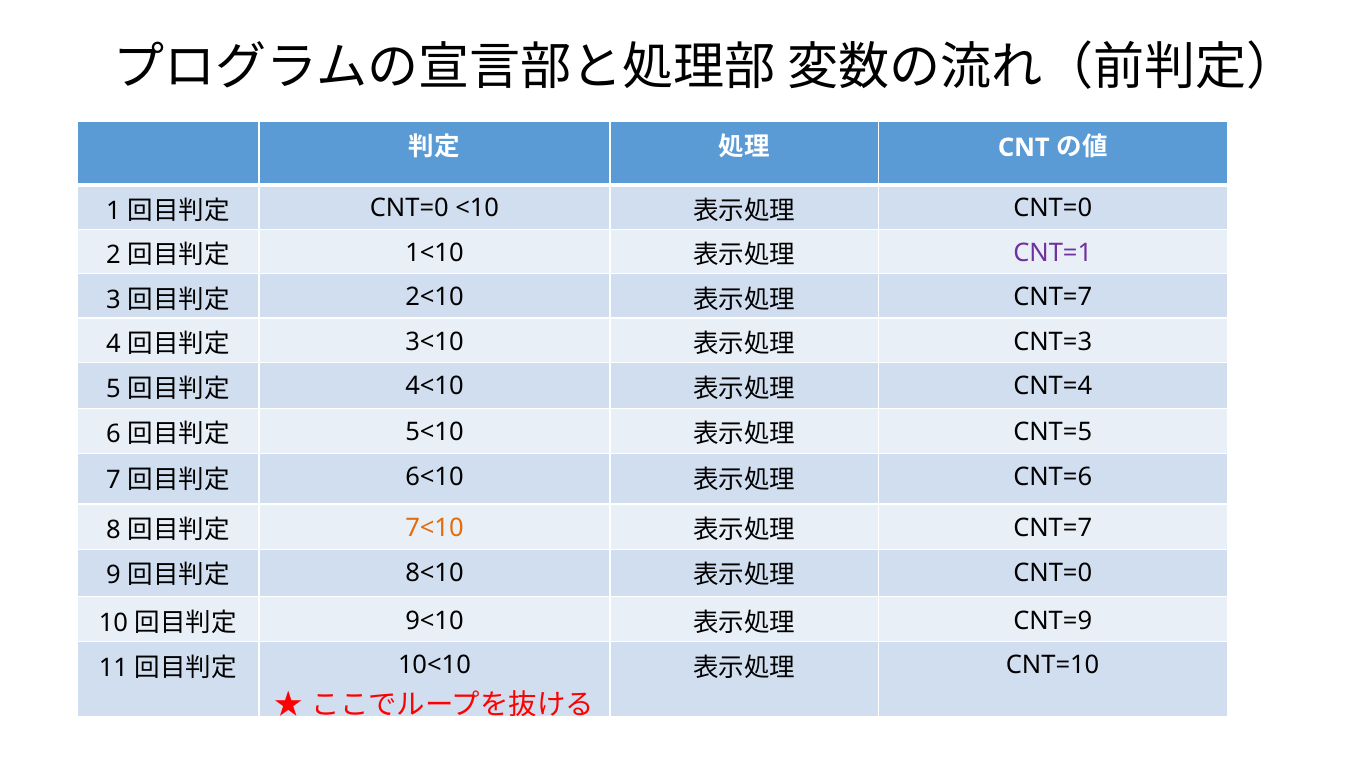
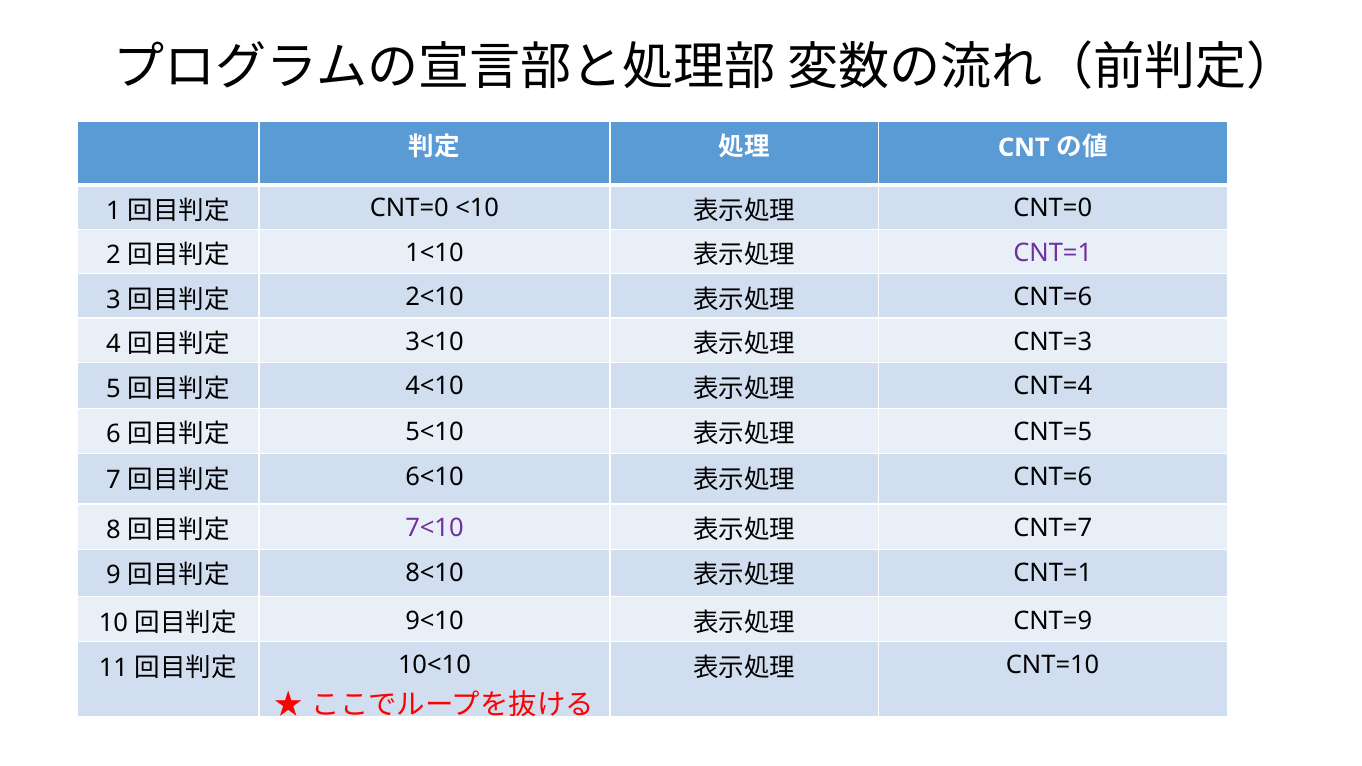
CNT=7: CNT=7 -> CNT=6 (1053, 298)
7<10 colour: orange -> purple (435, 528)
CNT=0: CNT=0 -> CNT=1 (1053, 573)
